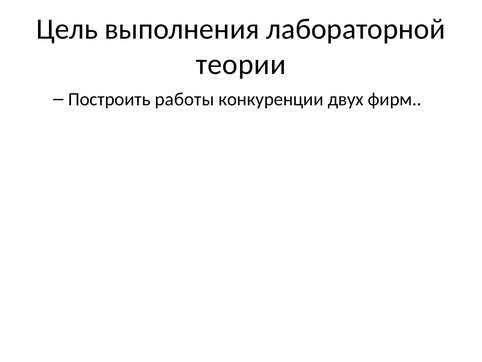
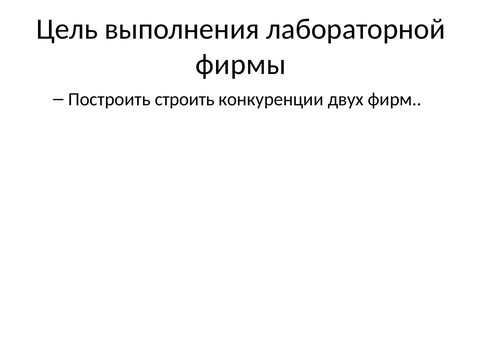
теории: теории -> фирмы (241, 64)
работы: работы -> строить (185, 99)
